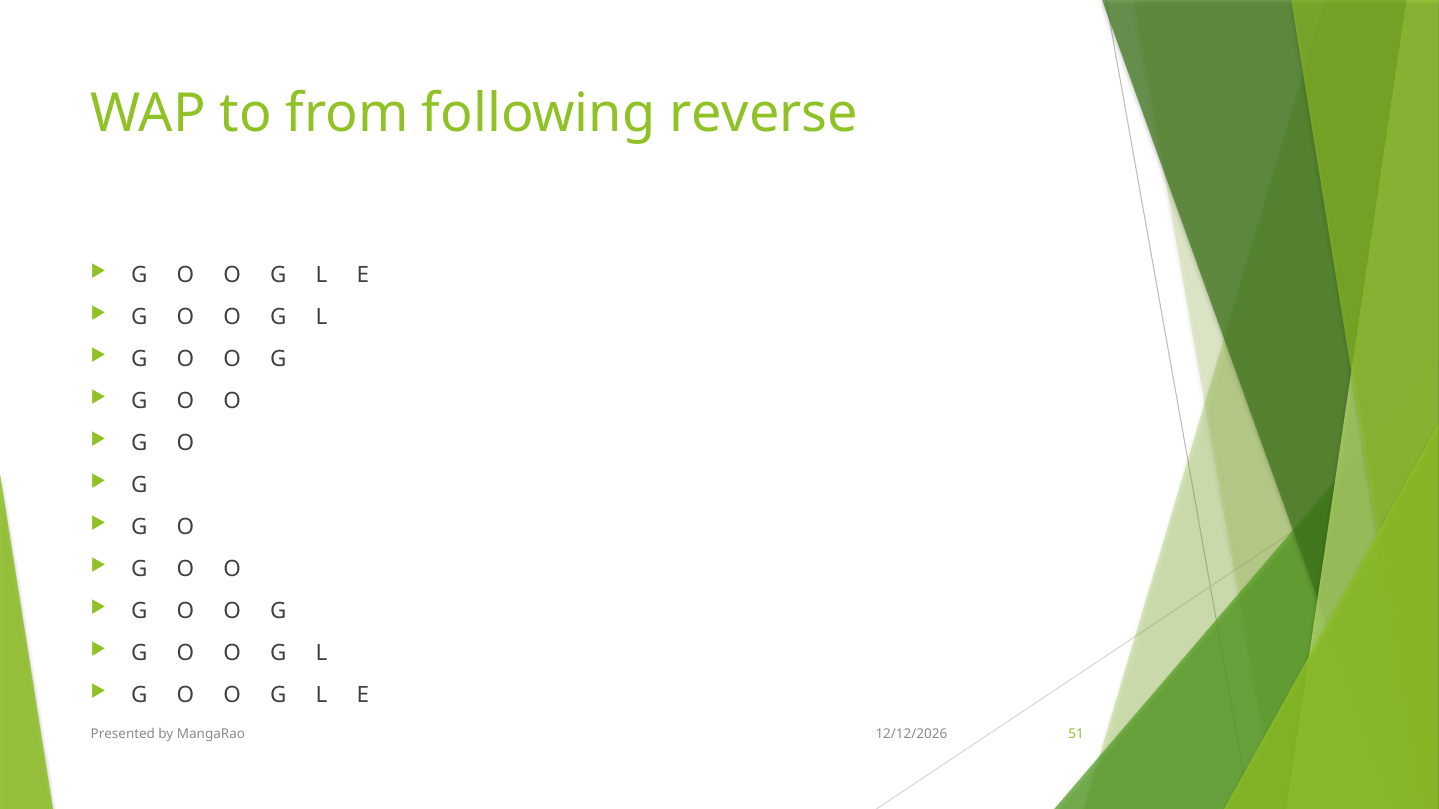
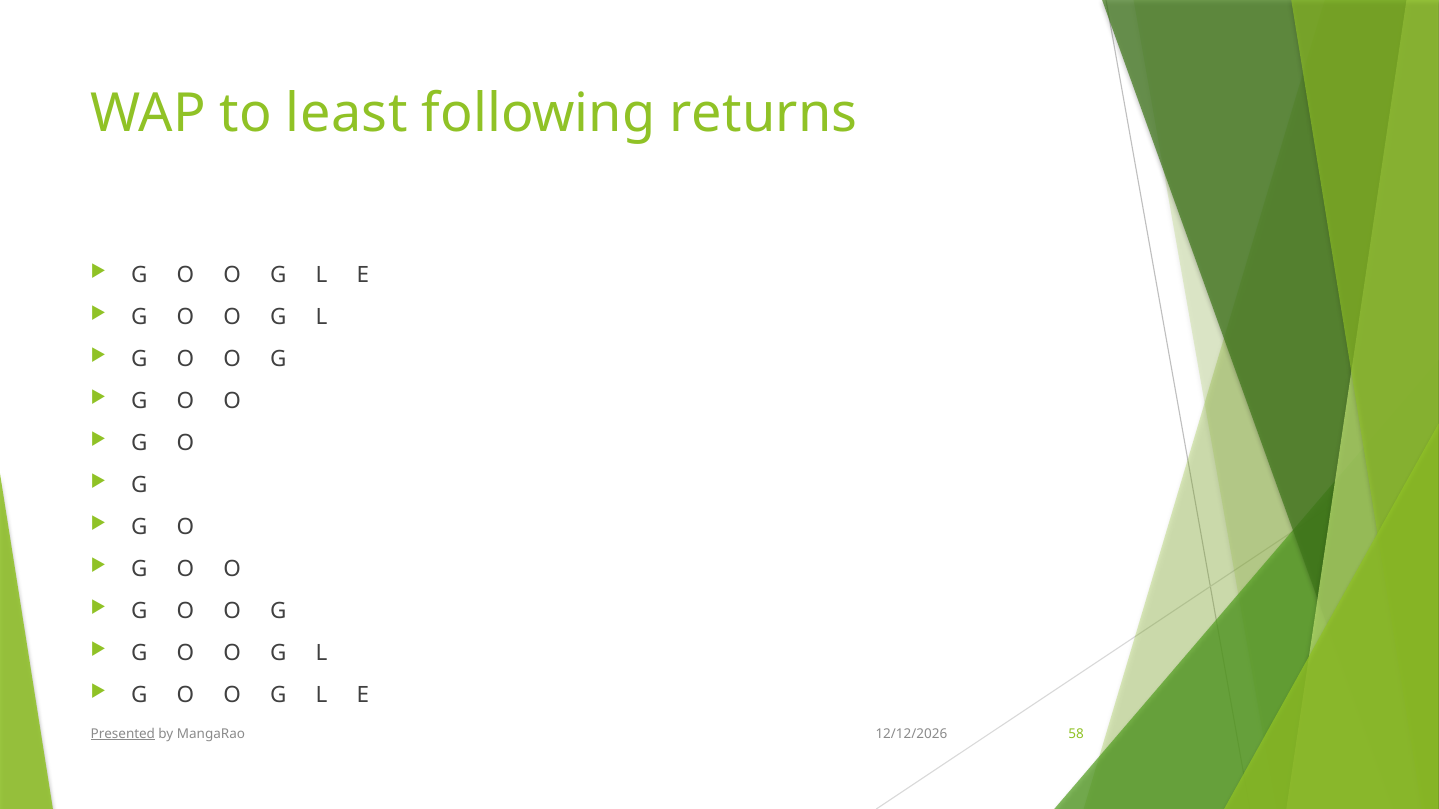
from: from -> least (347, 113)
reverse: reverse -> returns (763, 113)
Presented underline: none -> present (123, 734)
51: 51 -> 58 (1076, 734)
